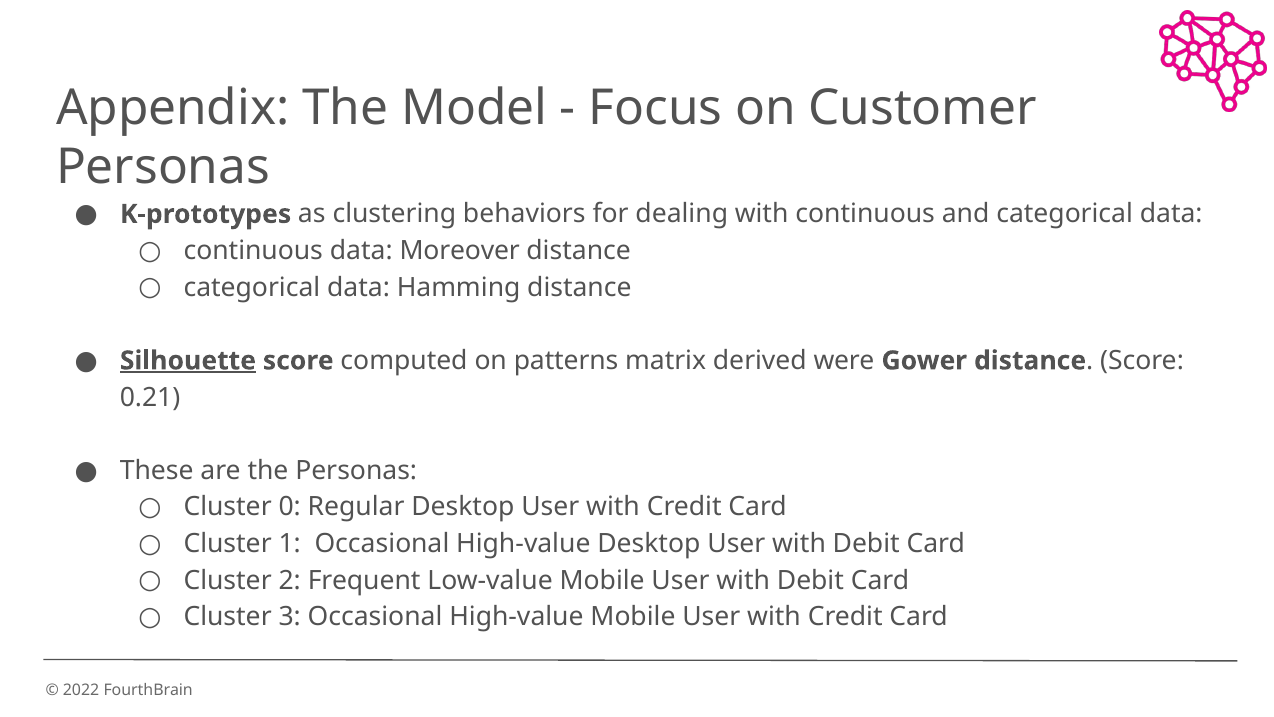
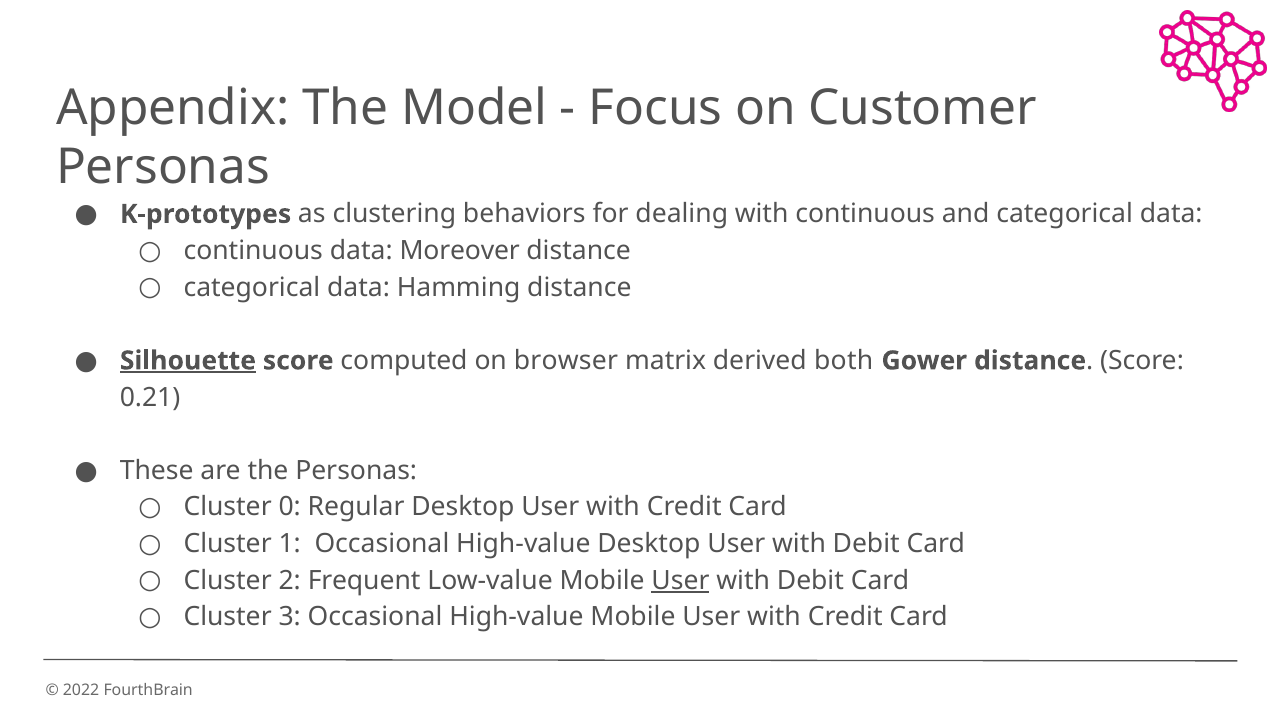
patterns: patterns -> browser (566, 361)
were: were -> both (844, 361)
User underline: none -> present (680, 580)
